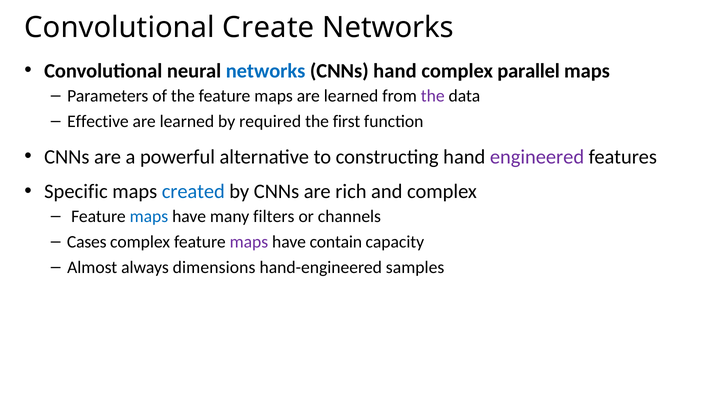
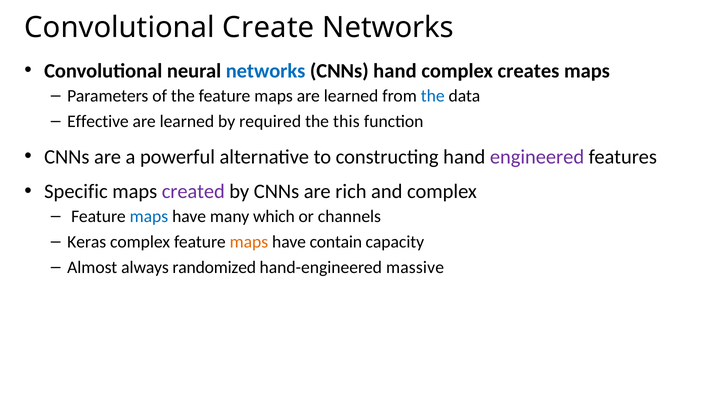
parallel: parallel -> creates (528, 71)
the colour: purple -> blue (433, 96)
first: first -> this (346, 121)
created colour: blue -> purple (193, 191)
filters: filters -> which (274, 216)
Cases: Cases -> Keras (87, 242)
maps colour: purple -> orange (249, 242)
dimensions: dimensions -> randomized (214, 267)
samples: samples -> massive (415, 267)
